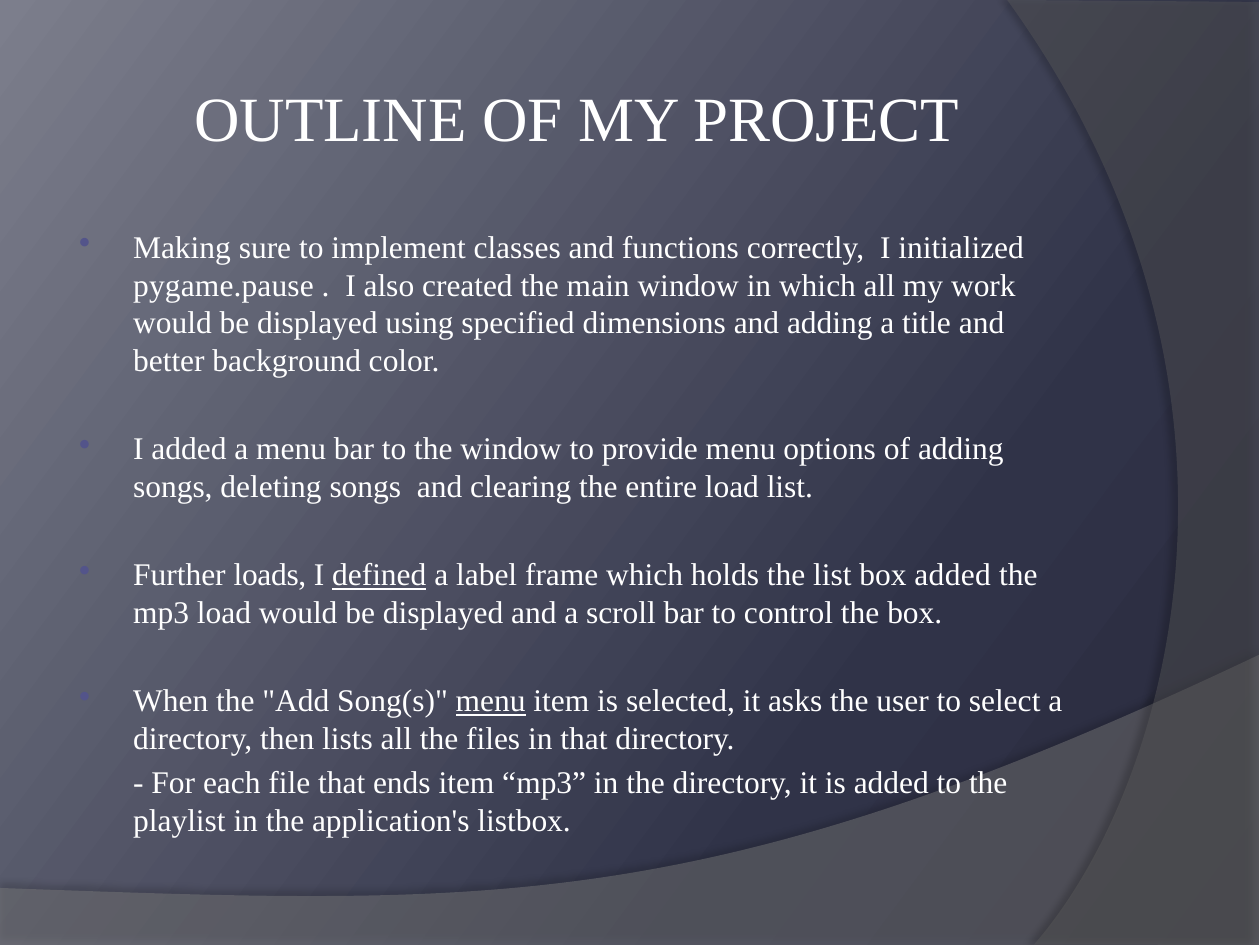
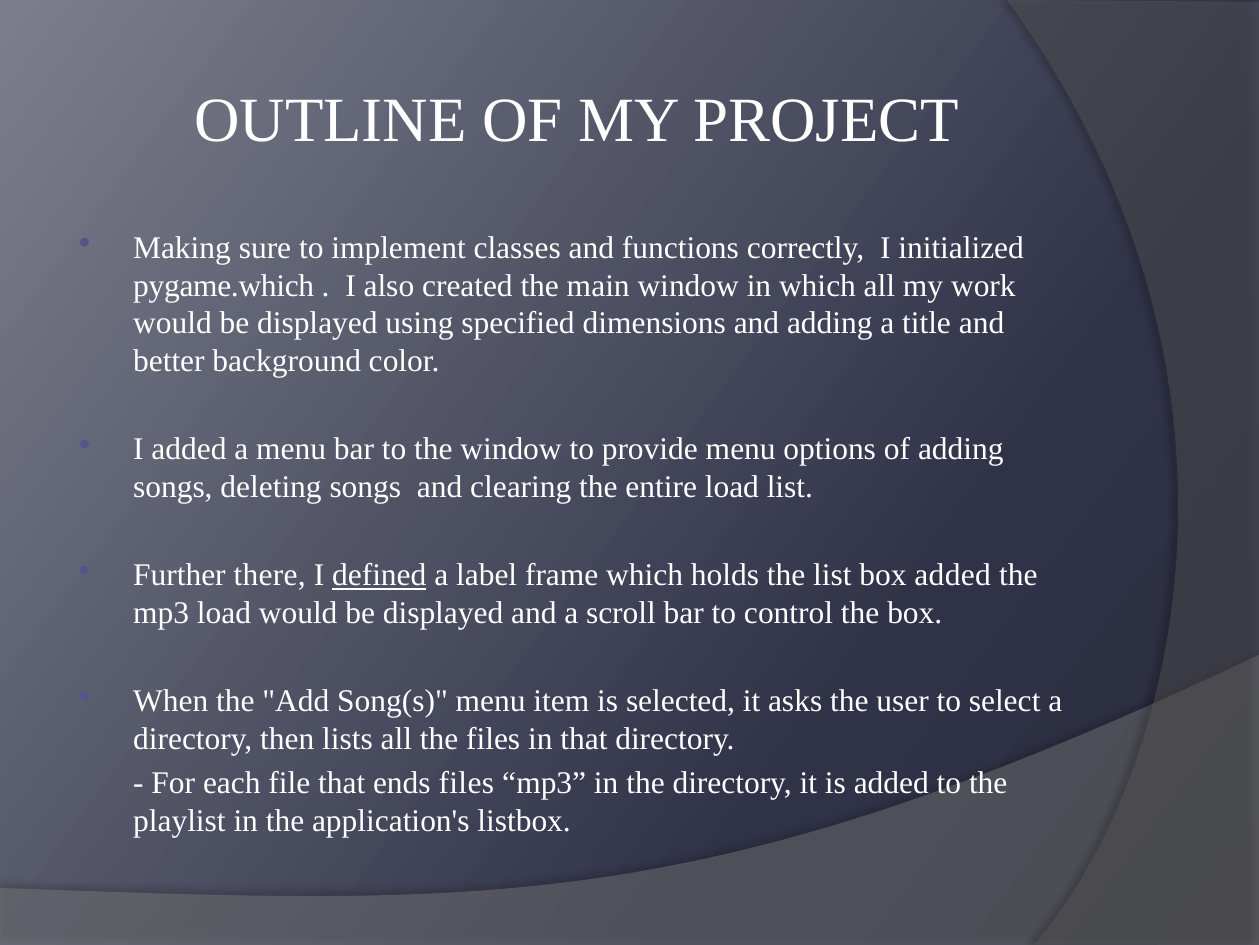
pygame.pause: pygame.pause -> pygame.which (224, 285)
loads: loads -> there (270, 575)
menu underline: present -> none (491, 701)
ends item: item -> files (466, 783)
